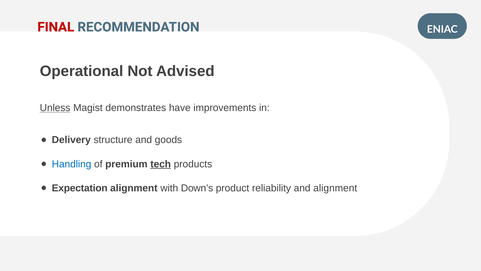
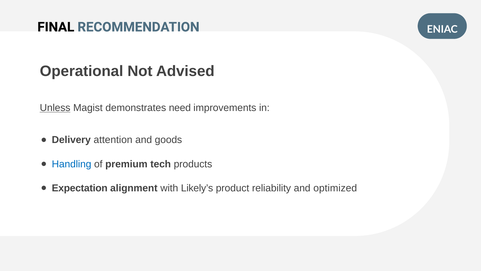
FINAL colour: red -> black (56, 27)
have: have -> need (180, 108)
structure: structure -> attention (113, 140)
tech underline: present -> none (161, 164)
Down’s: Down’s -> Likely’s (197, 188)
and alignment: alignment -> optimized (335, 188)
